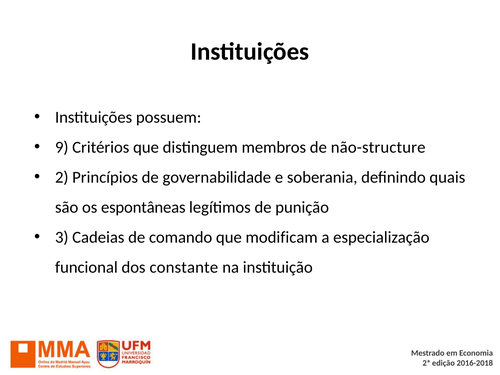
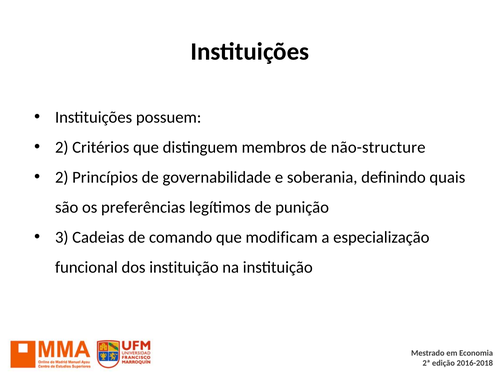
9: 9 -> 2 (62, 147)
espontâneas: espontâneas -> preferências (143, 207)
dos constante: constante -> instituição (184, 267)
